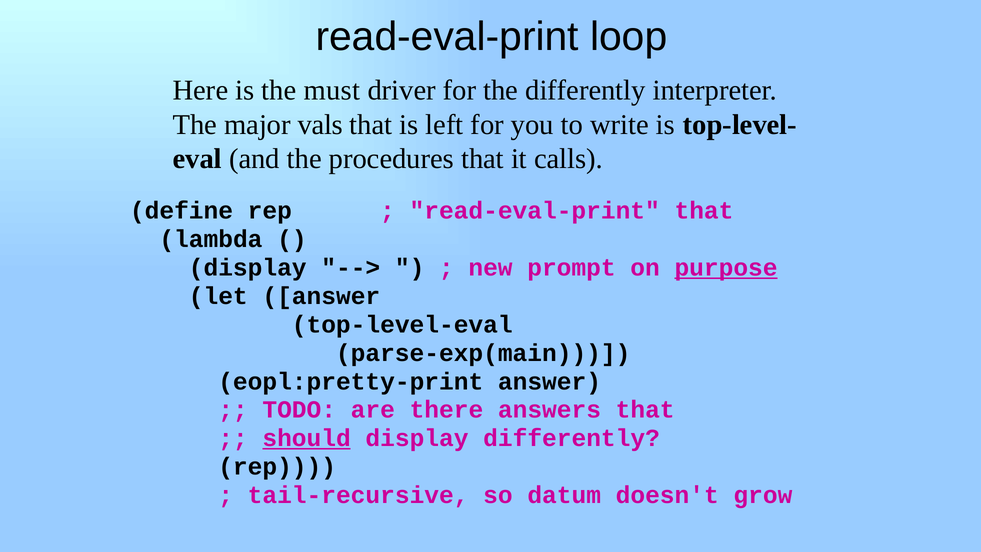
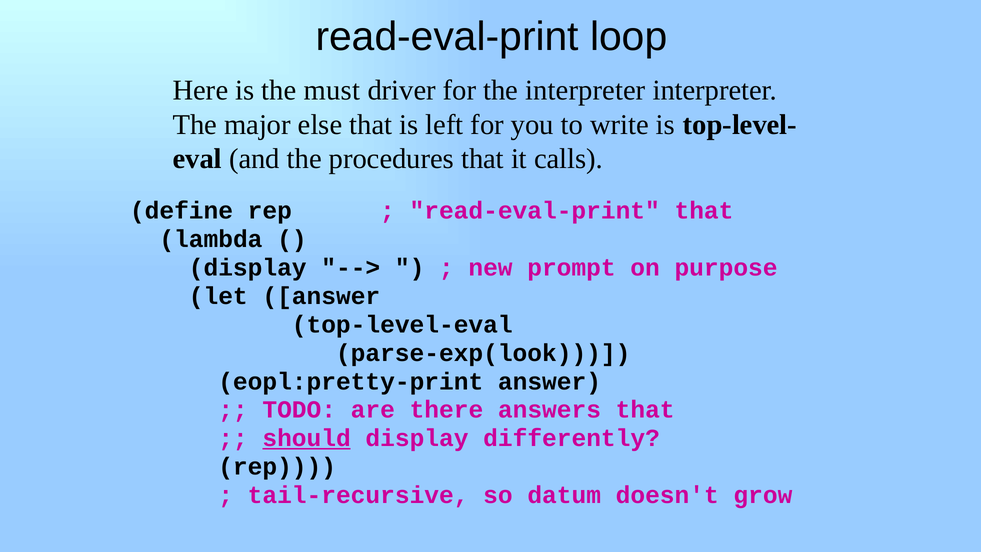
the differently: differently -> interpreter (585, 90)
vals: vals -> else (320, 125)
purpose underline: present -> none (726, 267)
parse-exp(main: parse-exp(main -> parse-exp(look (483, 353)
